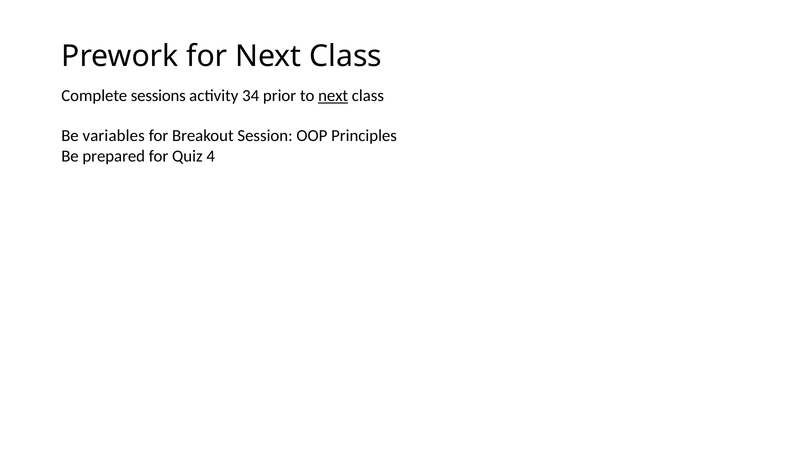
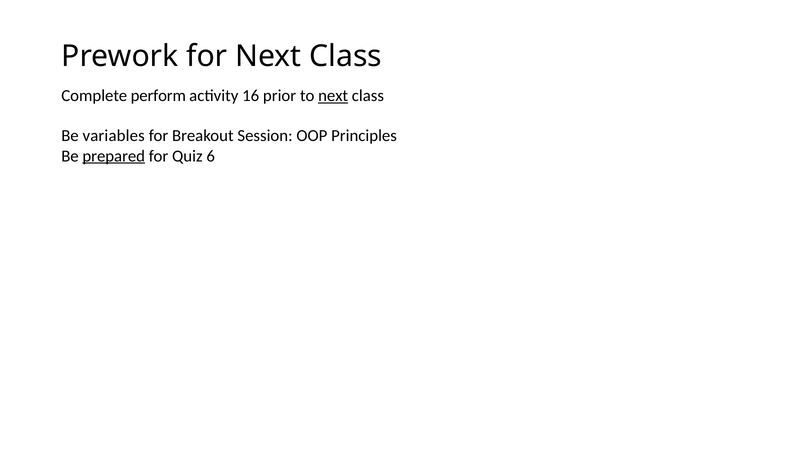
sessions: sessions -> perform (158, 96)
34: 34 -> 16 (251, 96)
prepared underline: none -> present (114, 156)
4: 4 -> 6 (211, 156)
